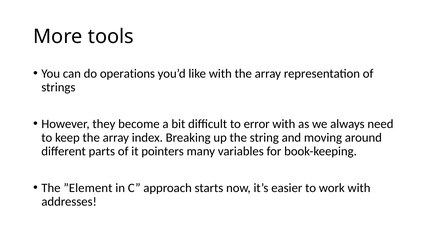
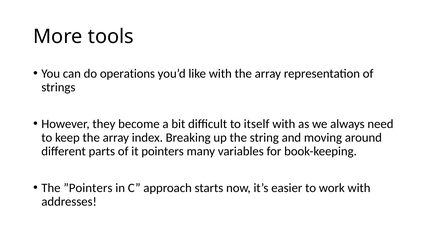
error: error -> itself (257, 124)
”Element: ”Element -> ”Pointers (88, 188)
